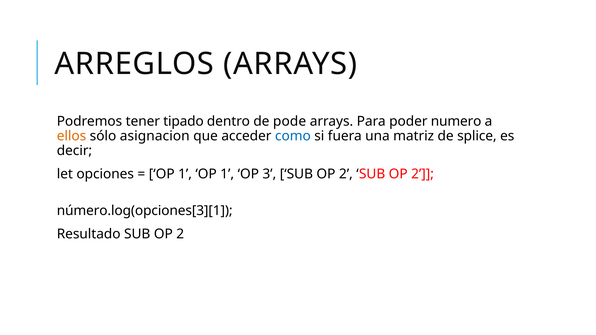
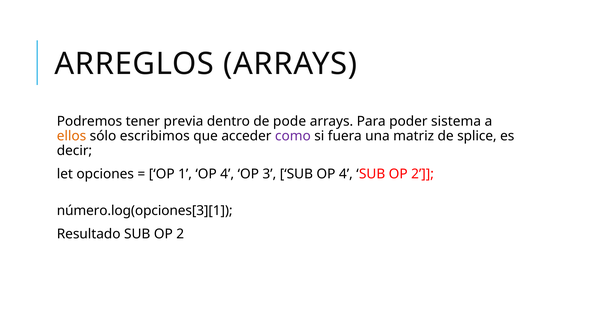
tipado: tipado -> previa (183, 121)
numero: numero -> sistema (456, 121)
asignacion: asignacion -> escribimos (155, 136)
como colour: blue -> purple (293, 136)
1 OP 1: 1 -> 4 (227, 174)
3 SUB OP 2: 2 -> 4 (346, 174)
